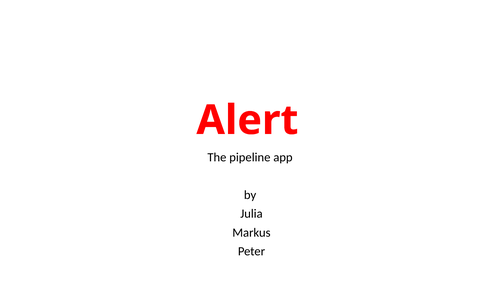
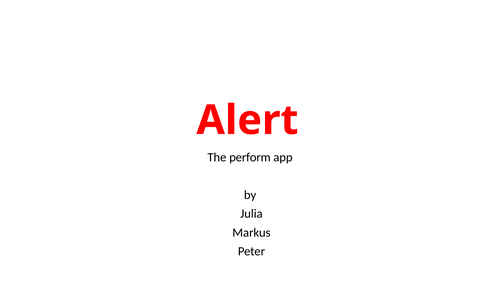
pipeline: pipeline -> perform (250, 157)
